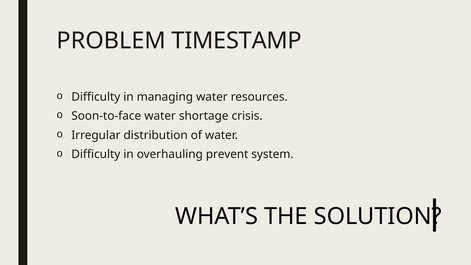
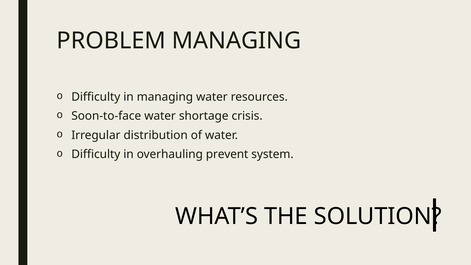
PROBLEM TIMESTAMP: TIMESTAMP -> MANAGING (237, 41)
